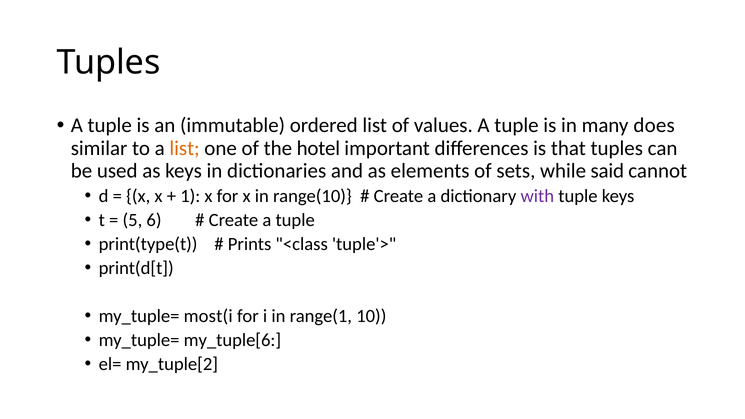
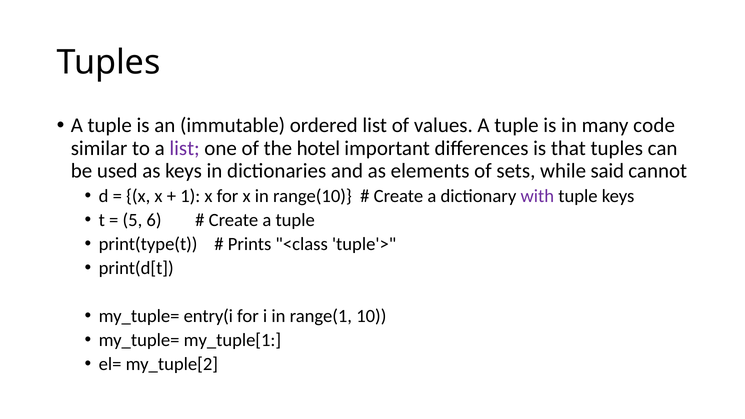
does: does -> code (654, 126)
list colour: orange -> purple (185, 148)
most(i: most(i -> entry(i (208, 316)
my_tuple[6: my_tuple[6 -> my_tuple[1 (232, 340)
